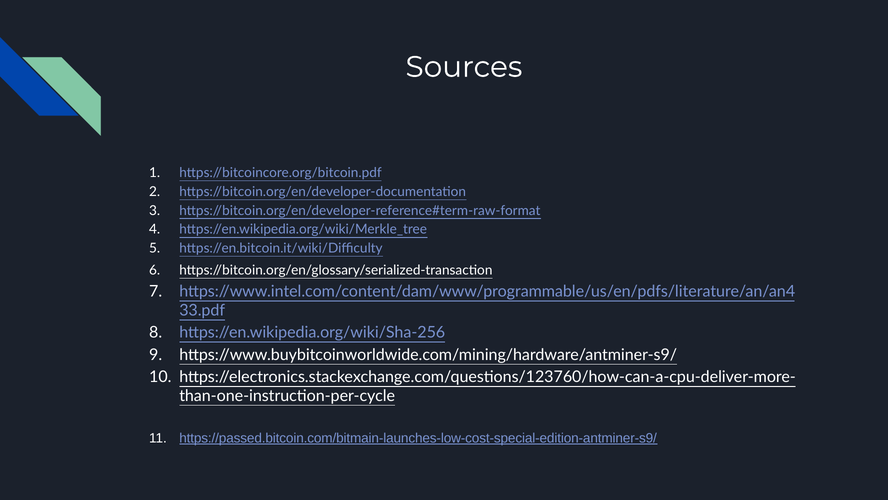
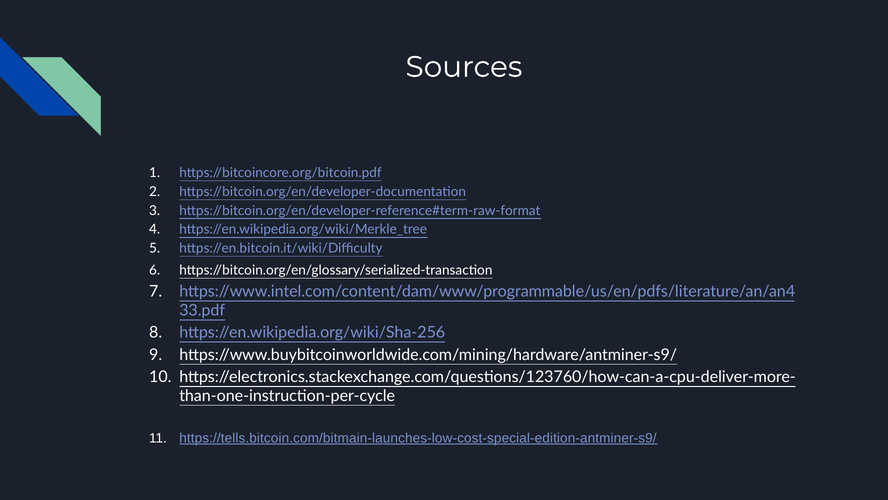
https://passed.bitcoin.com/bitmain-launches-low-cost-special-edition-antminer-s9/: https://passed.bitcoin.com/bitmain-launches-low-cost-special-edition-antminer-s9/ -> https://tells.bitcoin.com/bitmain-launches-low-cost-special-edition-antminer-s9/ (418, 438)
